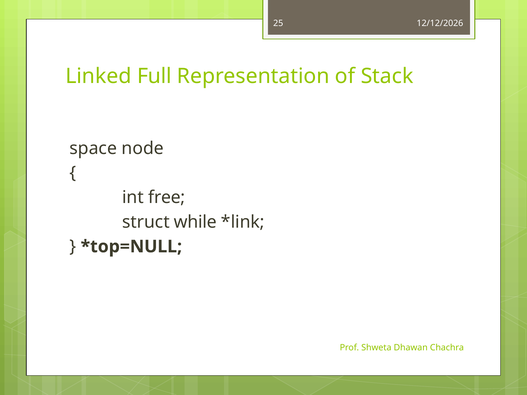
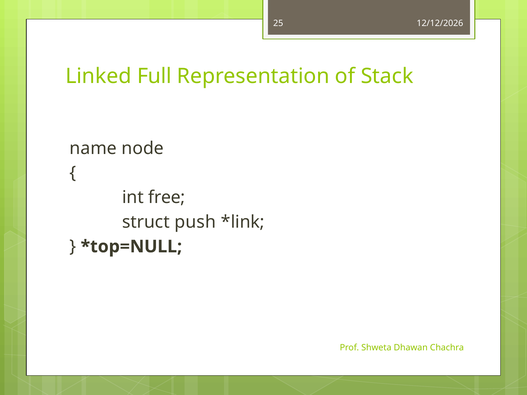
space: space -> name (93, 148)
while: while -> push (195, 222)
